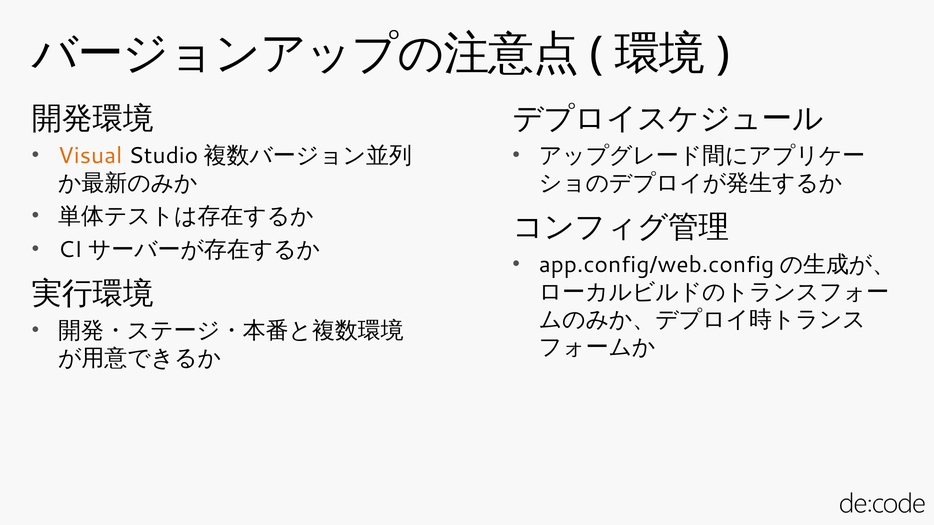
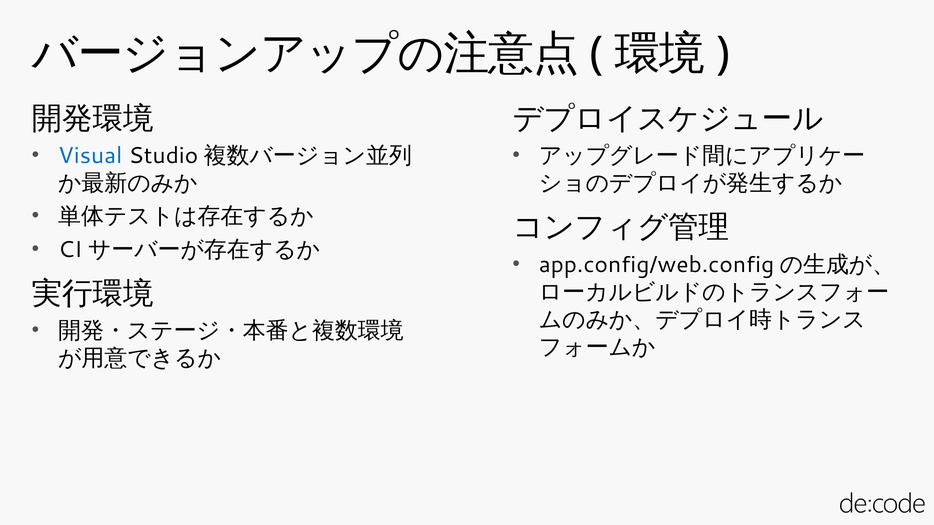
Visual colour: orange -> blue (90, 156)
